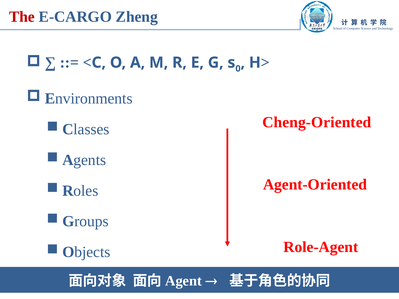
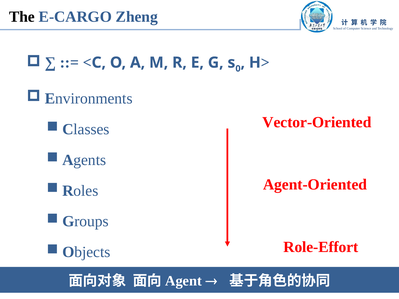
The colour: red -> black (22, 17)
Cheng-Oriented: Cheng-Oriented -> Vector-Oriented (317, 122)
Role-Agent: Role-Agent -> Role-Effort (321, 247)
